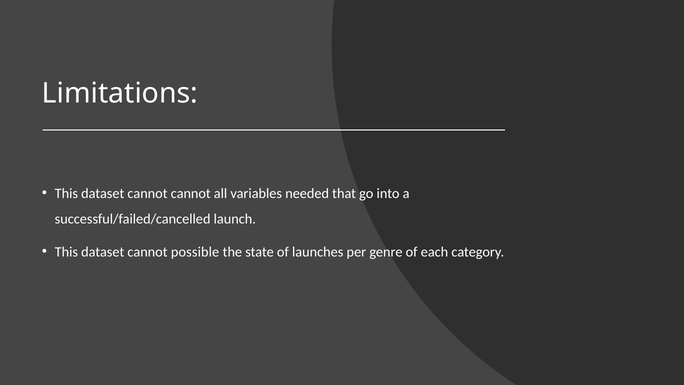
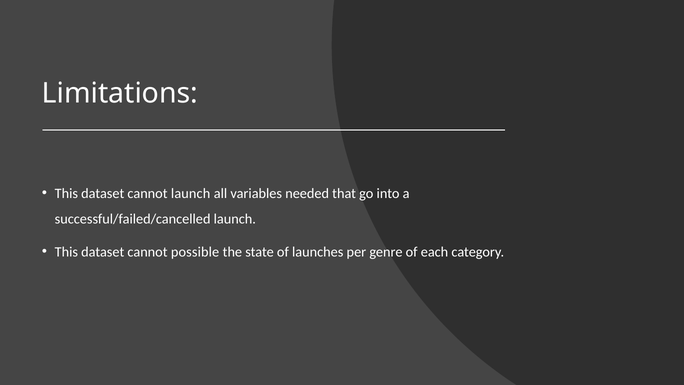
cannot cannot: cannot -> launch (191, 193)
